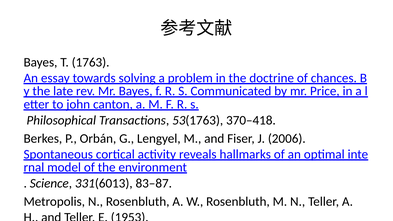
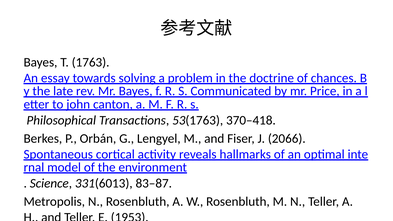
2006: 2006 -> 2066 (287, 139)
